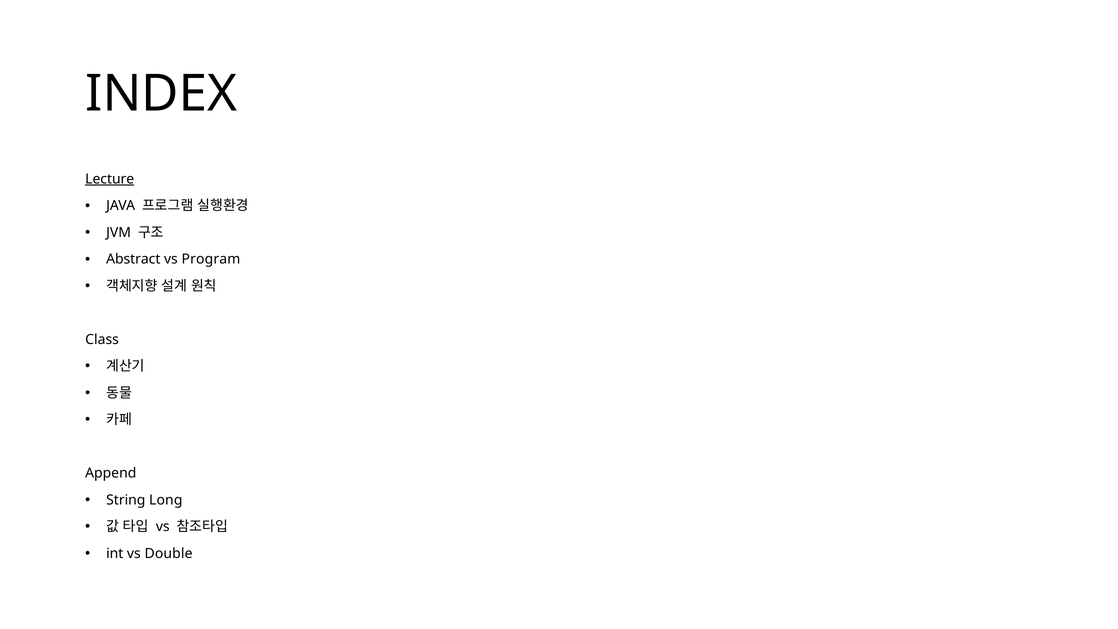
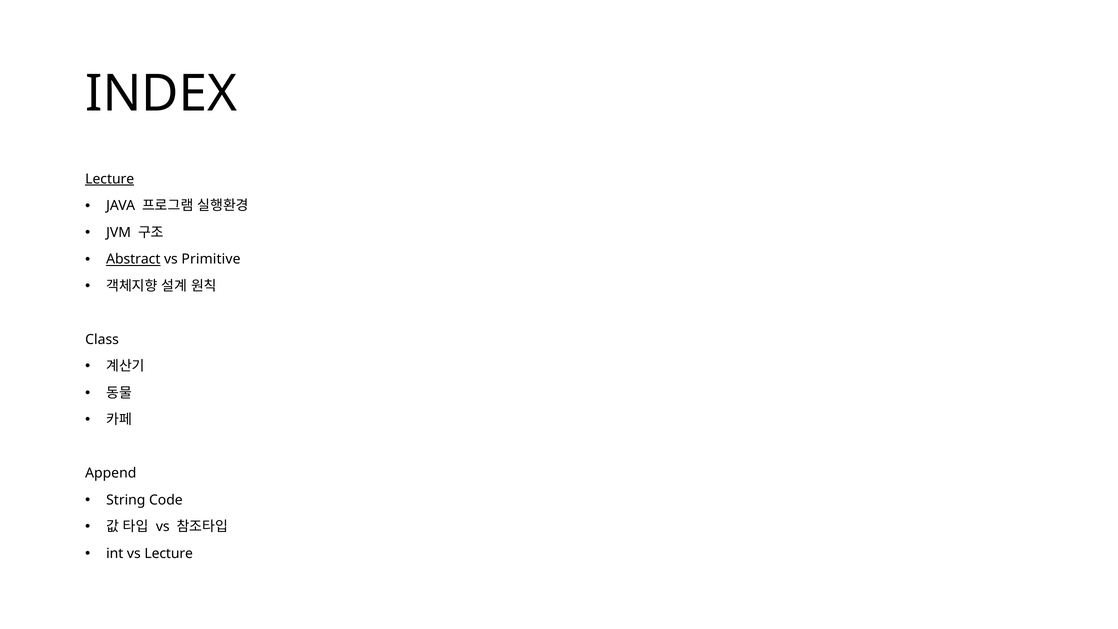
Abstract underline: none -> present (133, 259)
Program: Program -> Primitive (211, 259)
Long: Long -> Code (166, 500)
vs Double: Double -> Lecture (169, 553)
